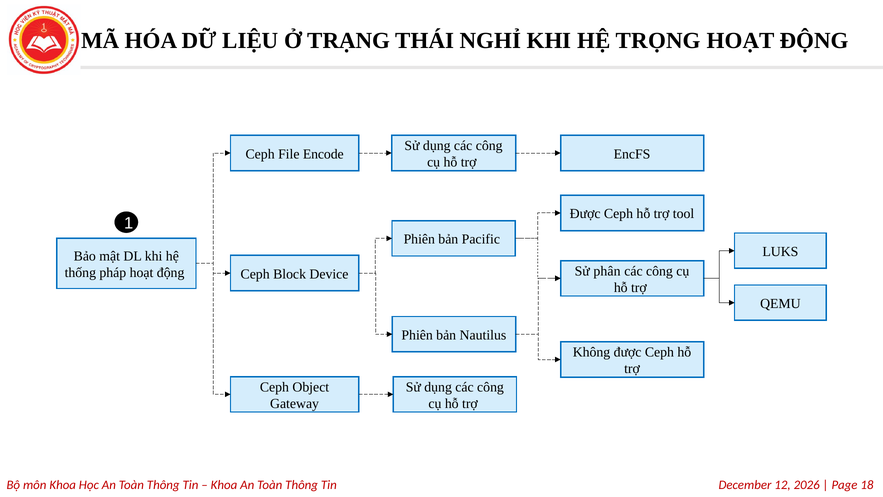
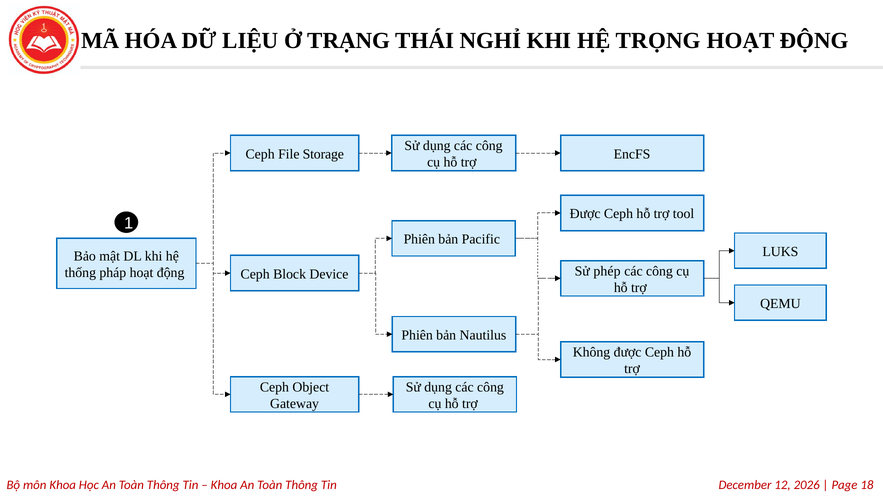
Encode: Encode -> Storage (323, 154)
phân: phân -> phép (607, 271)
